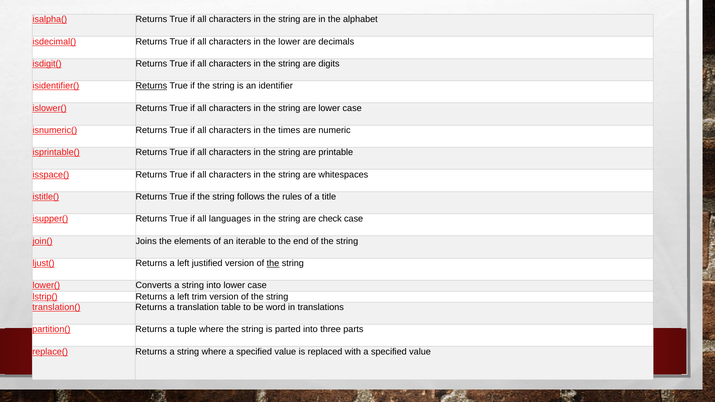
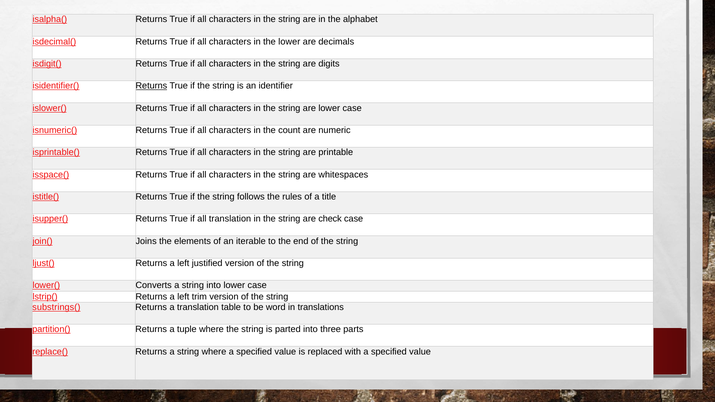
times: times -> count (289, 130)
all languages: languages -> translation (230, 219)
the underline: present -> none (273, 263)
translation(: translation( -> substrings( (56, 307)
